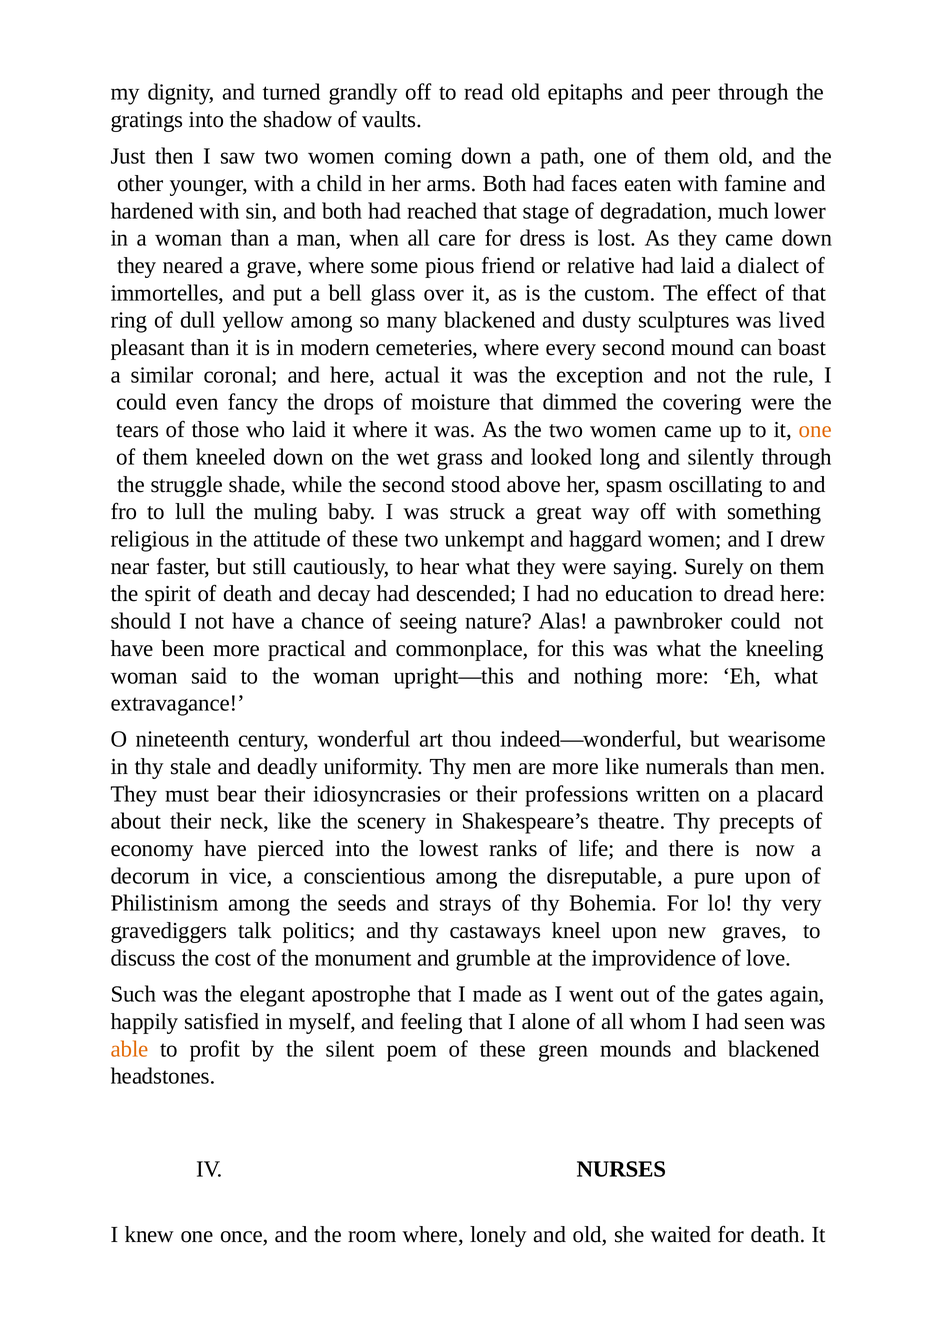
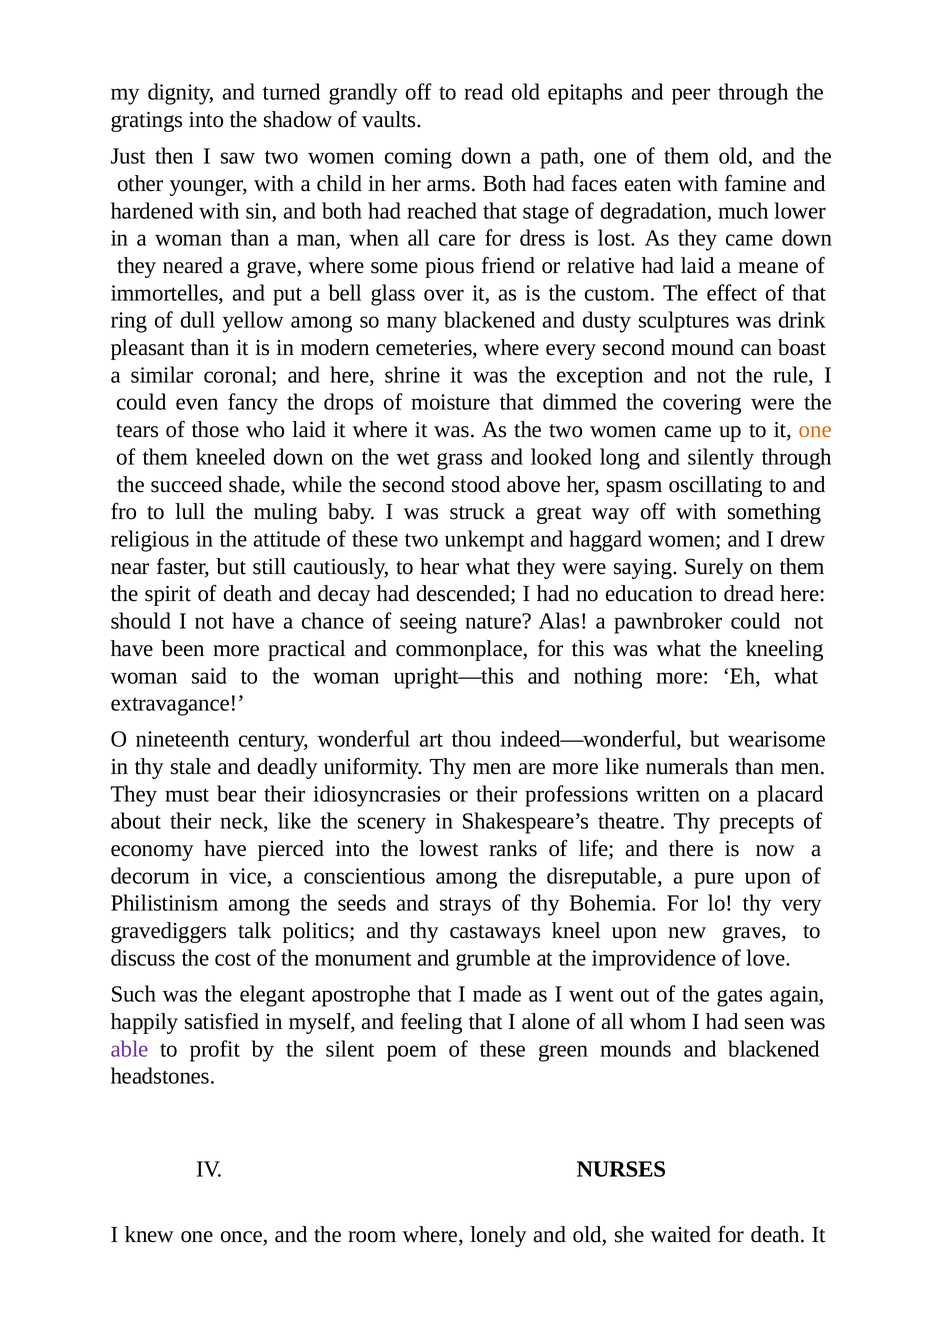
dialect: dialect -> meane (769, 266)
lived: lived -> drink (802, 320)
actual: actual -> shrine (413, 375)
struggle: struggle -> succeed (187, 484)
able colour: orange -> purple (130, 1049)
